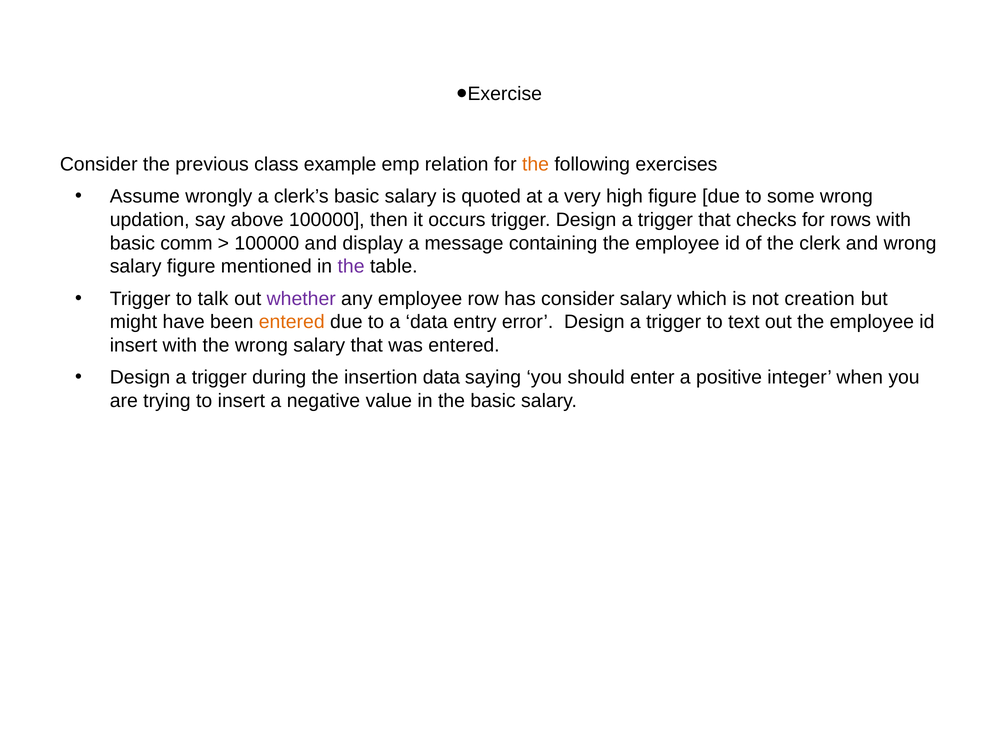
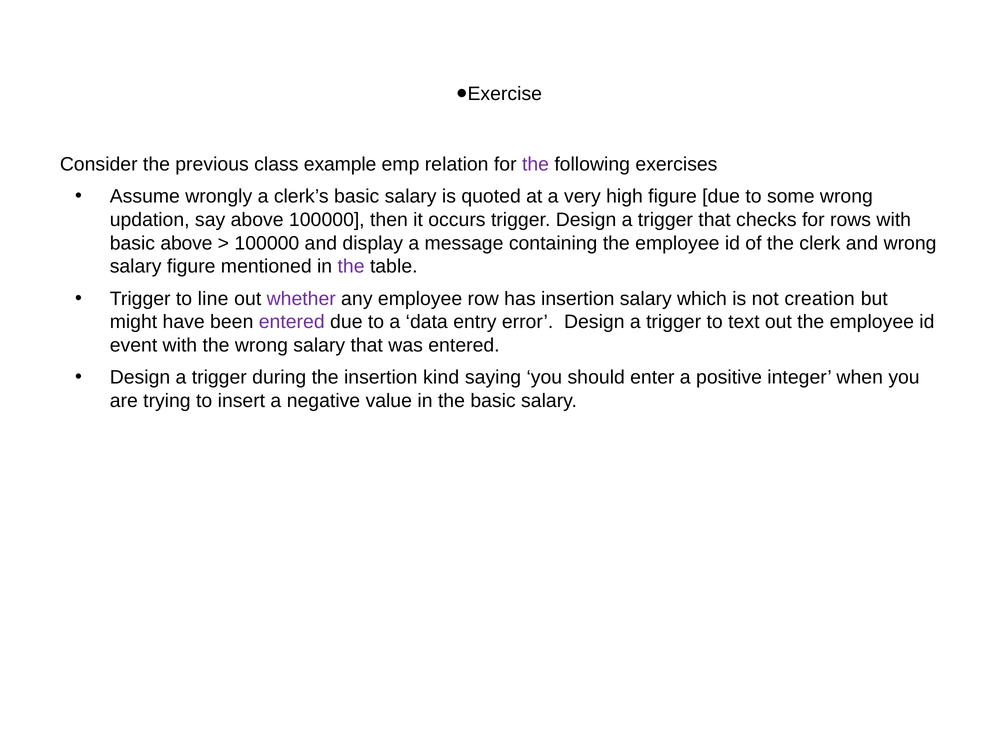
the colour: orange -> purple (535, 164)
basic comm: comm -> above (186, 243)
talk: talk -> line (213, 299)
has consider: consider -> insertion (578, 299)
entered colour: orange -> purple (292, 322)
insert: insert -> event (134, 346)
insertion data: data -> kind (441, 378)
